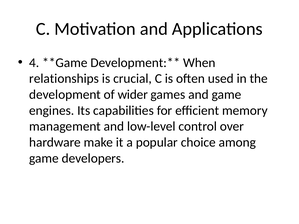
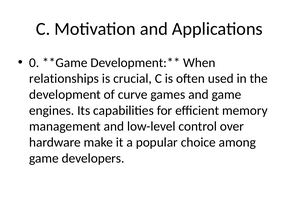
4: 4 -> 0 (34, 63)
wider: wider -> curve (133, 95)
